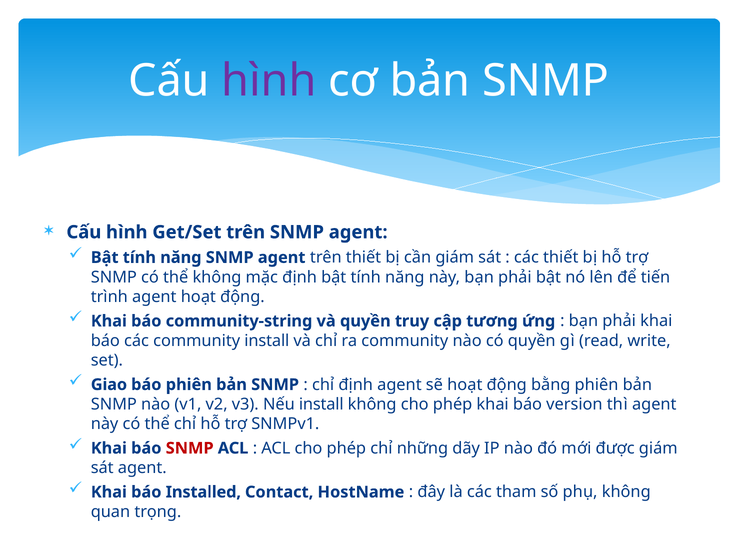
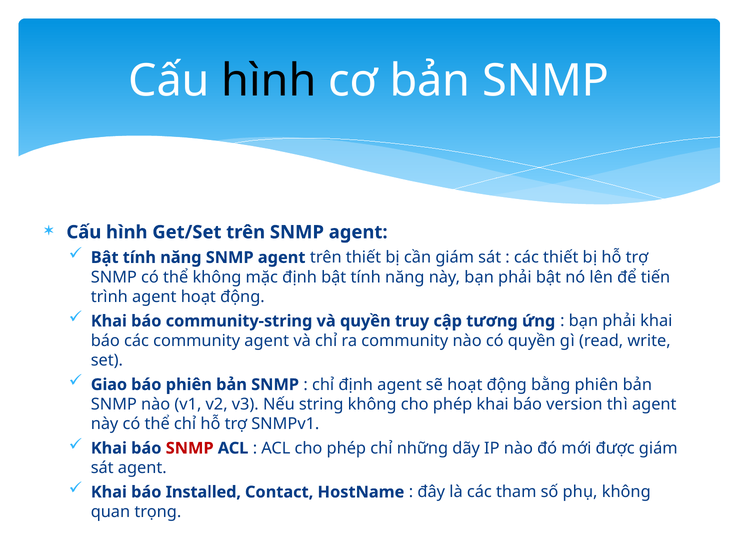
hình colour: purple -> black (269, 81)
community install: install -> agent (267, 340)
Nếu install: install -> string (321, 404)
